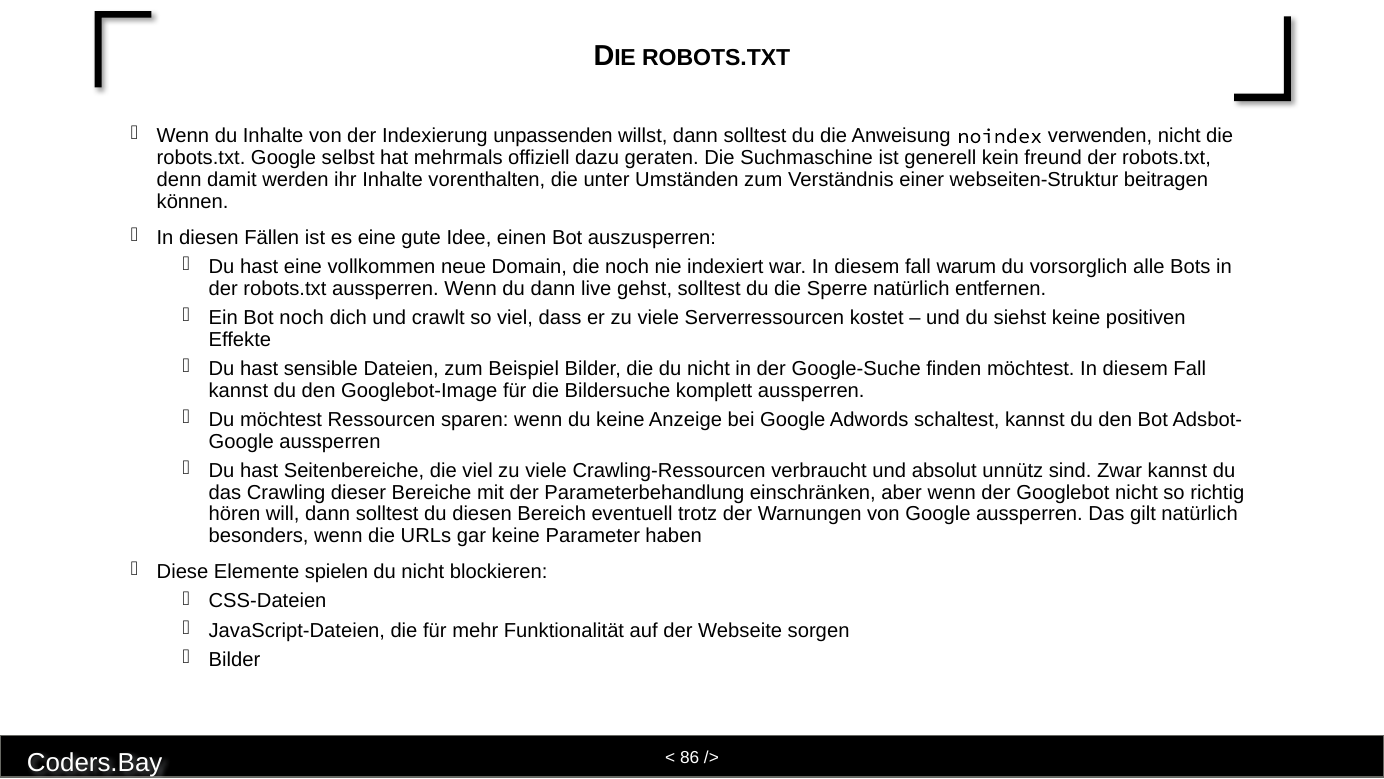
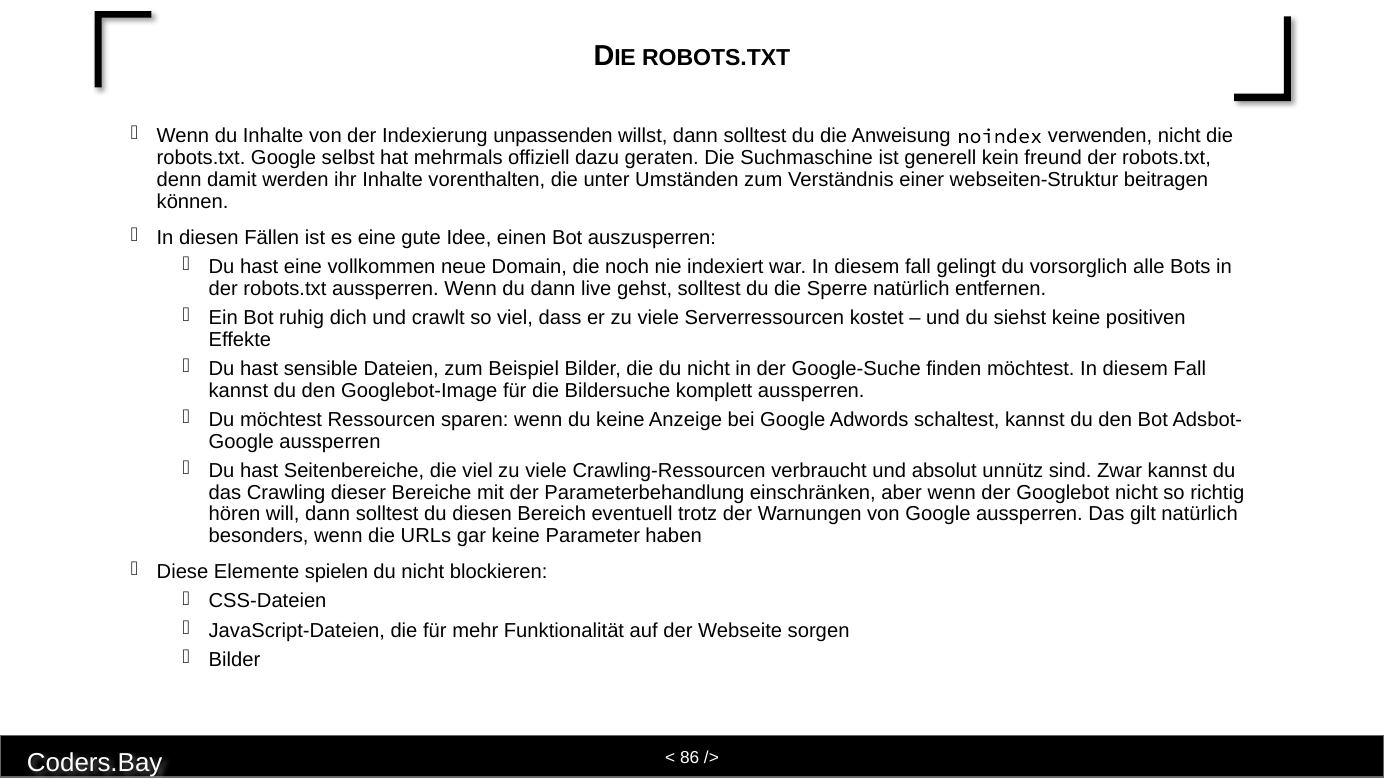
warum: warum -> gelingt (966, 267)
Bot noch: noch -> ruhig (302, 318)
